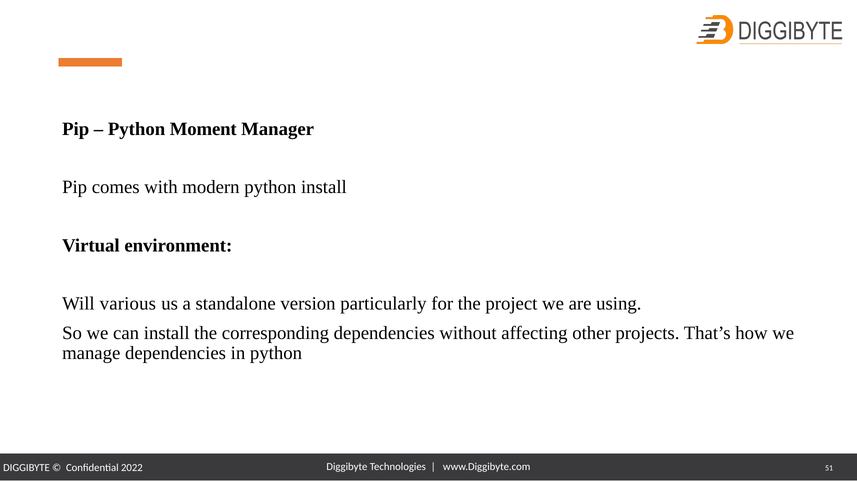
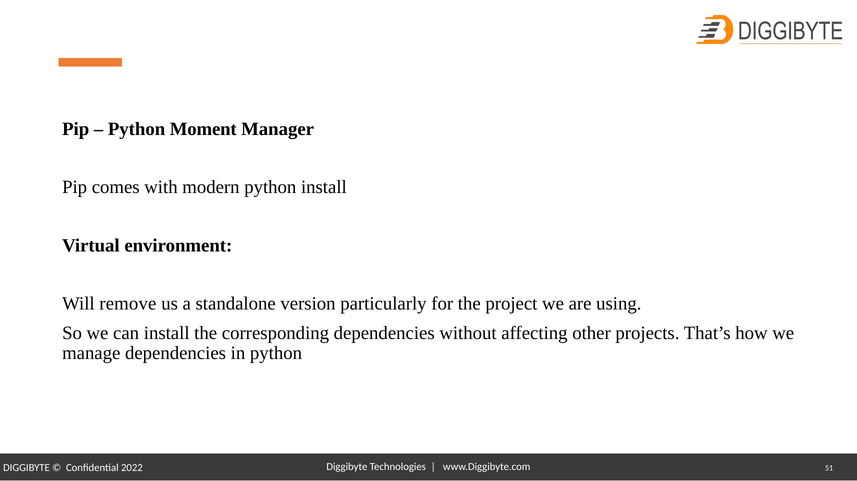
various: various -> remove (128, 304)
